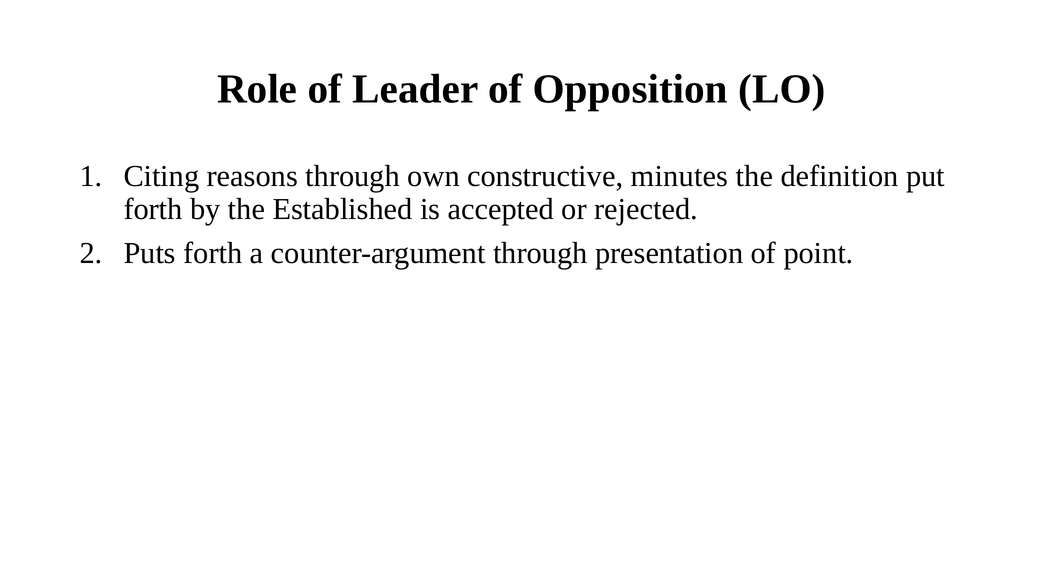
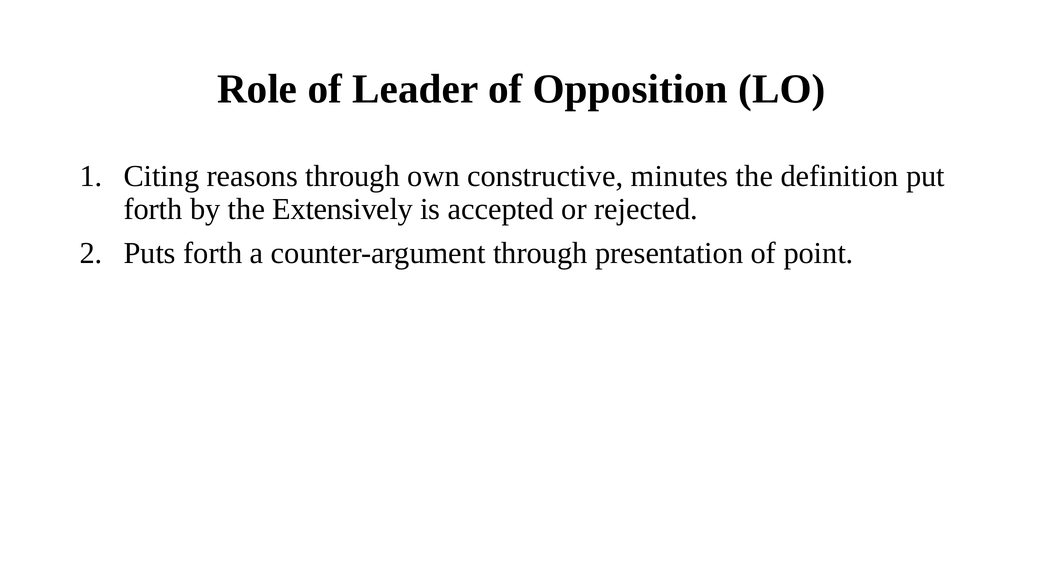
Established: Established -> Extensively (343, 209)
